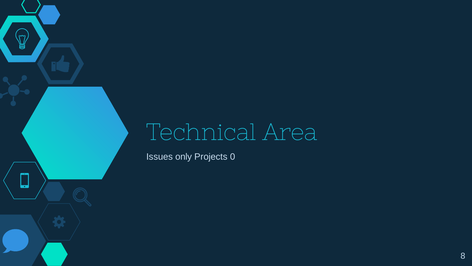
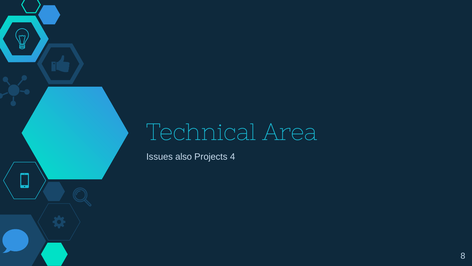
only: only -> also (184, 156)
0: 0 -> 4 (233, 156)
